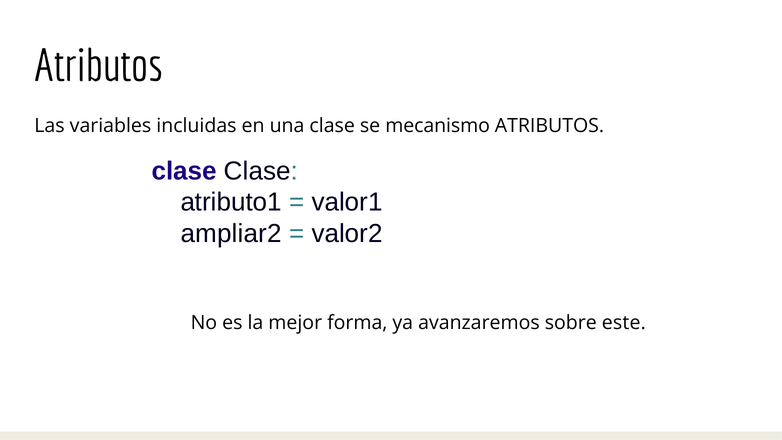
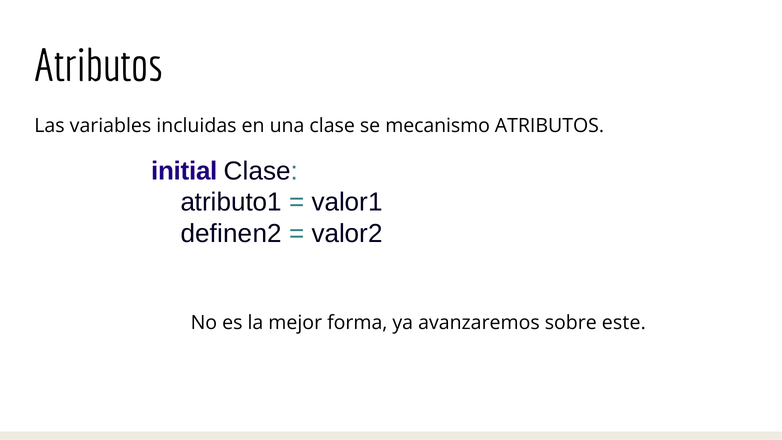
clase: clase -> initial (184, 171)
ampliar2: ampliar2 -> definen2 (231, 233)
